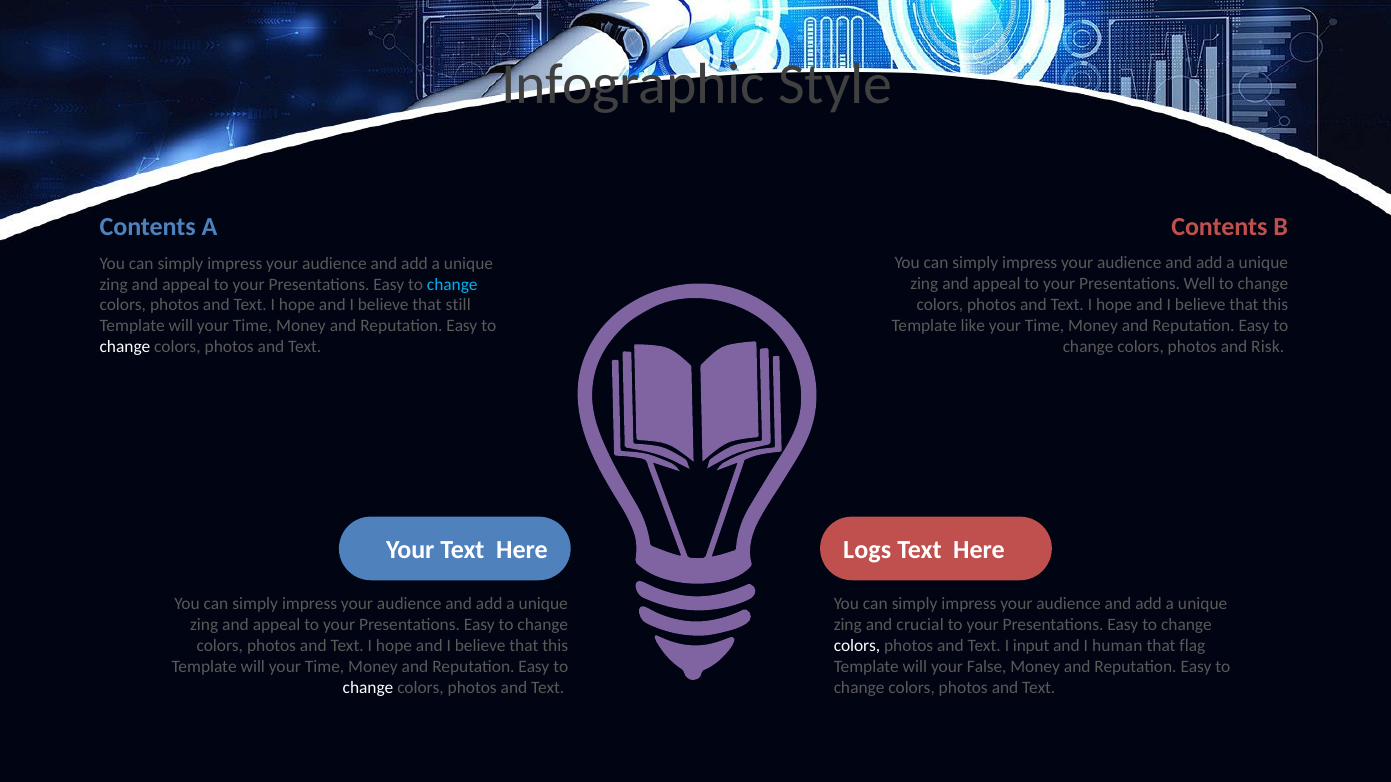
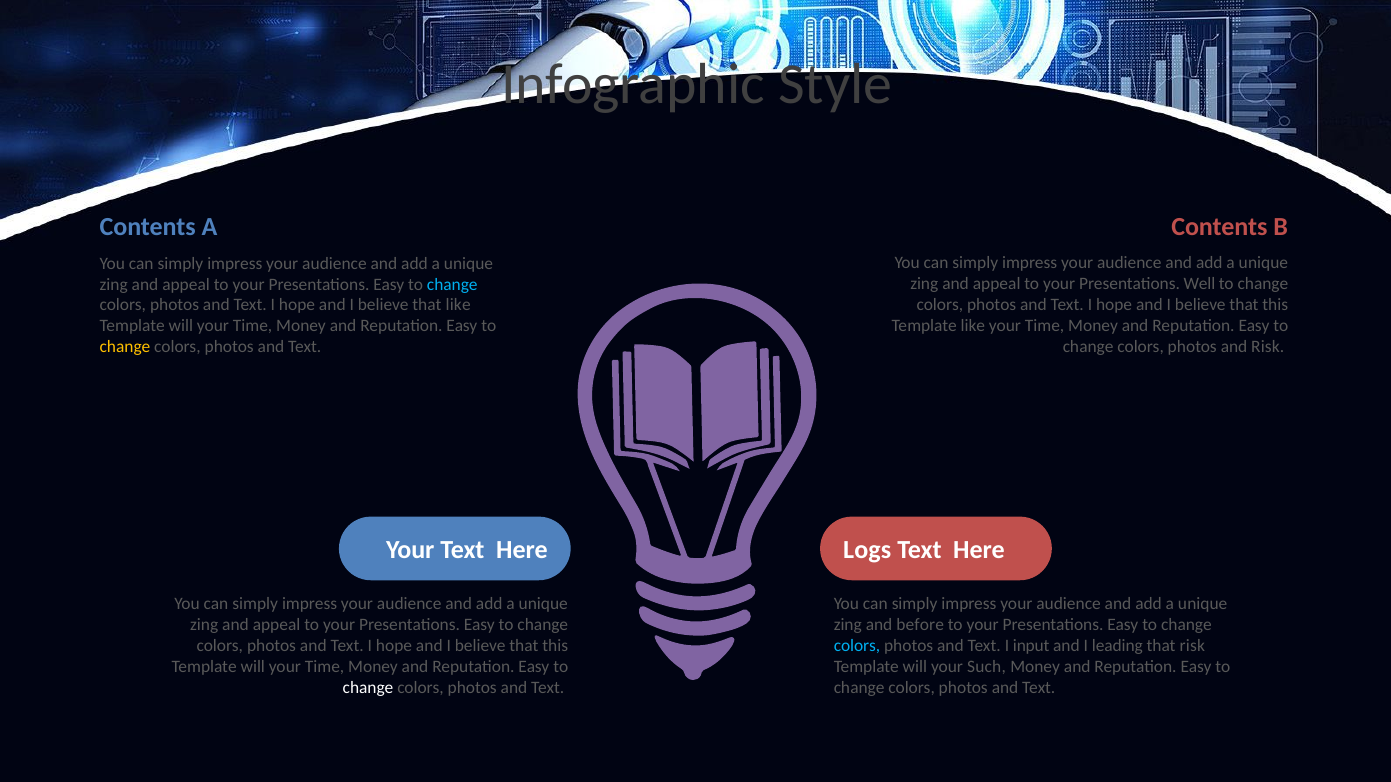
that still: still -> like (458, 305)
change colour: white -> yellow (125, 347)
crucial: crucial -> before (920, 625)
colors colour: white -> light blue (857, 646)
human: human -> leading (1117, 646)
that flag: flag -> risk (1192, 646)
False: False -> Such (987, 667)
